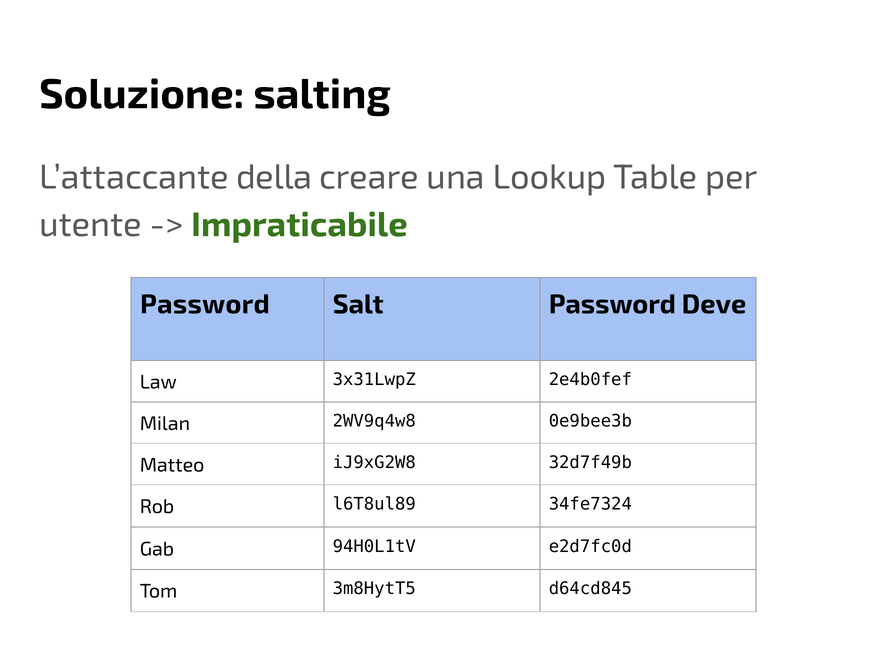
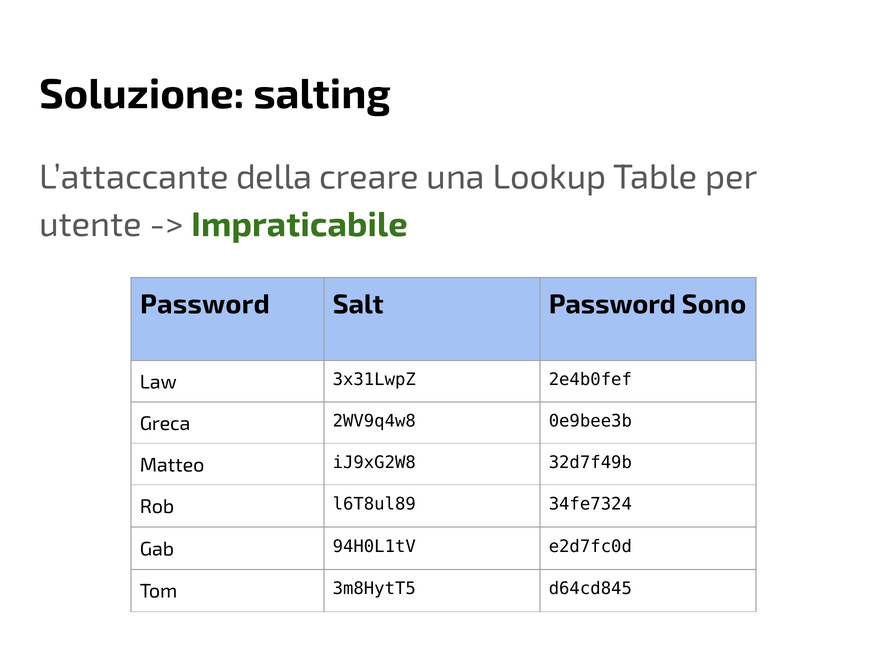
Deve: Deve -> Sono (714, 304)
Milan: Milan -> Greca (165, 424)
